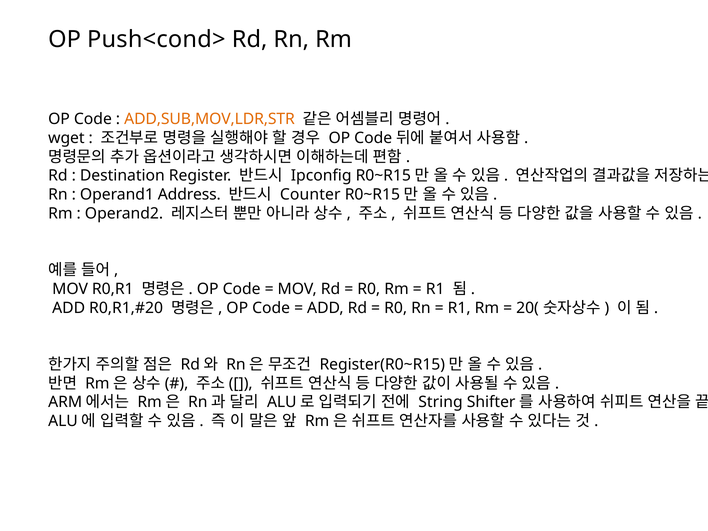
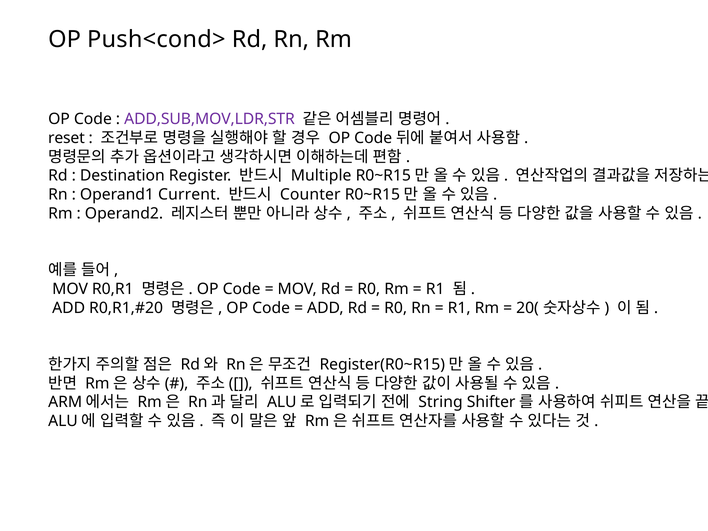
ADD,SUB,MOV,LDR,STR colour: orange -> purple (210, 119)
wget: wget -> reset (66, 138)
Ipconfig: Ipconfig -> Multiple (321, 176)
Address: Address -> Current (189, 195)
